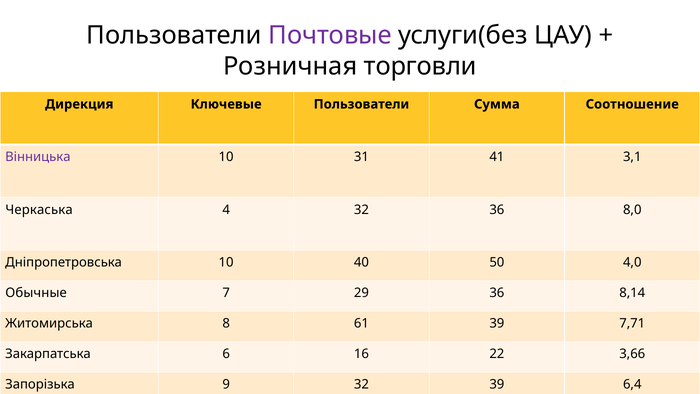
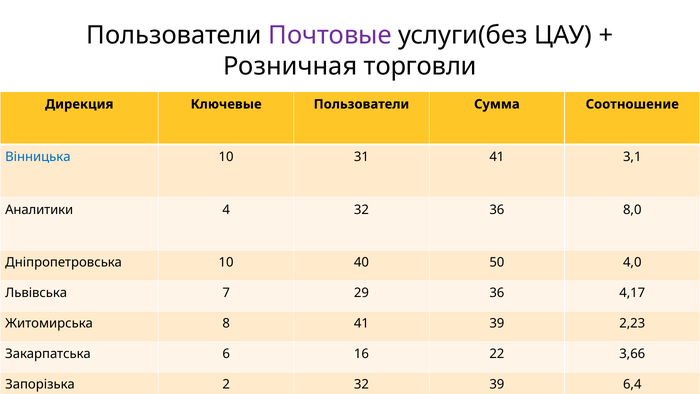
Вінницька colour: purple -> blue (38, 157)
Черкаська: Черкаська -> Аналитики (39, 210)
Обычные: Обычные -> Львівська (36, 293)
8,14: 8,14 -> 4,17 (632, 293)
8 61: 61 -> 41 (361, 323)
7,71: 7,71 -> 2,23 (632, 323)
9: 9 -> 2 (226, 384)
